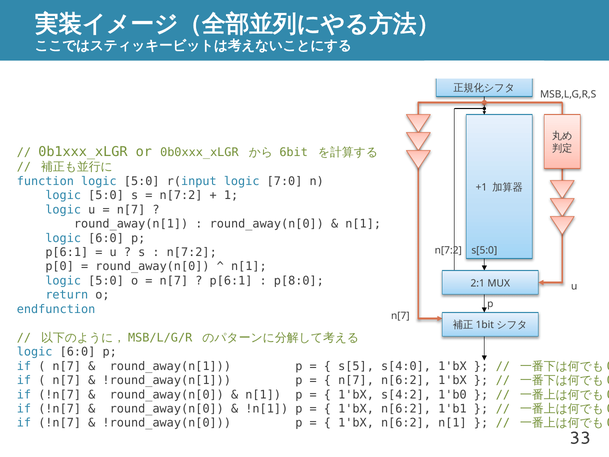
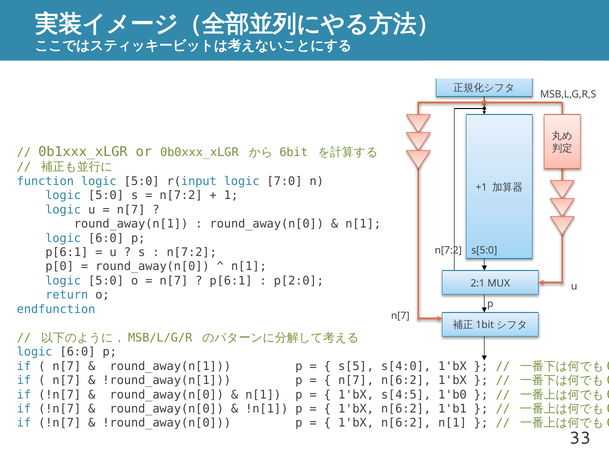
p[8:0: p[8:0 -> p[2:0 (299, 281)
s[4:2: s[4:2 -> s[4:5 (406, 394)
